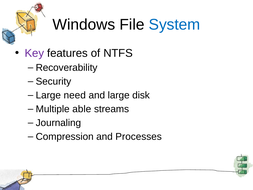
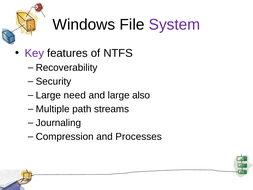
System colour: blue -> purple (174, 24)
disk: disk -> also (141, 95)
able: able -> path (82, 109)
